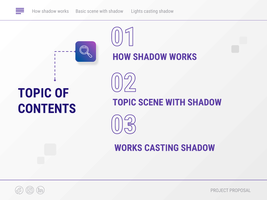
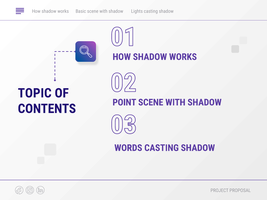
TOPIC: TOPIC -> POINT (124, 103)
WORKS: WORKS -> WORDS (128, 148)
